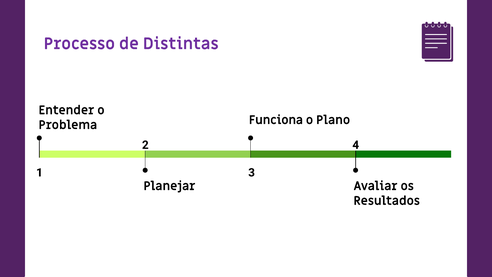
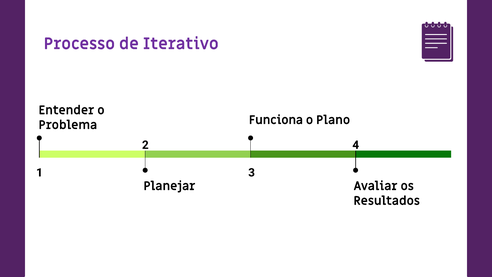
Distintas: Distintas -> Iterativo (181, 44)
